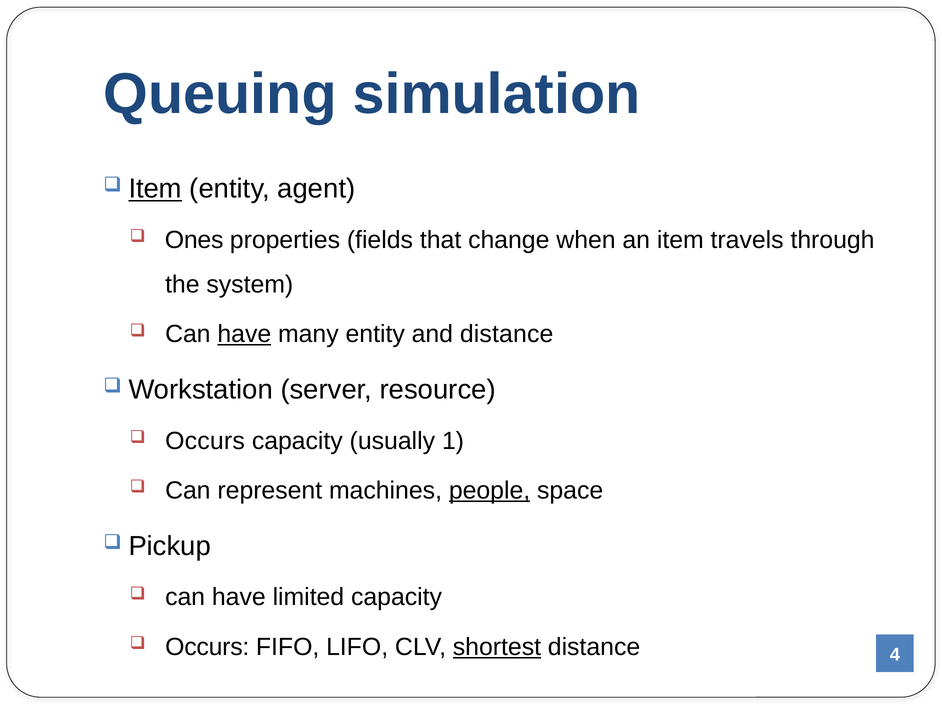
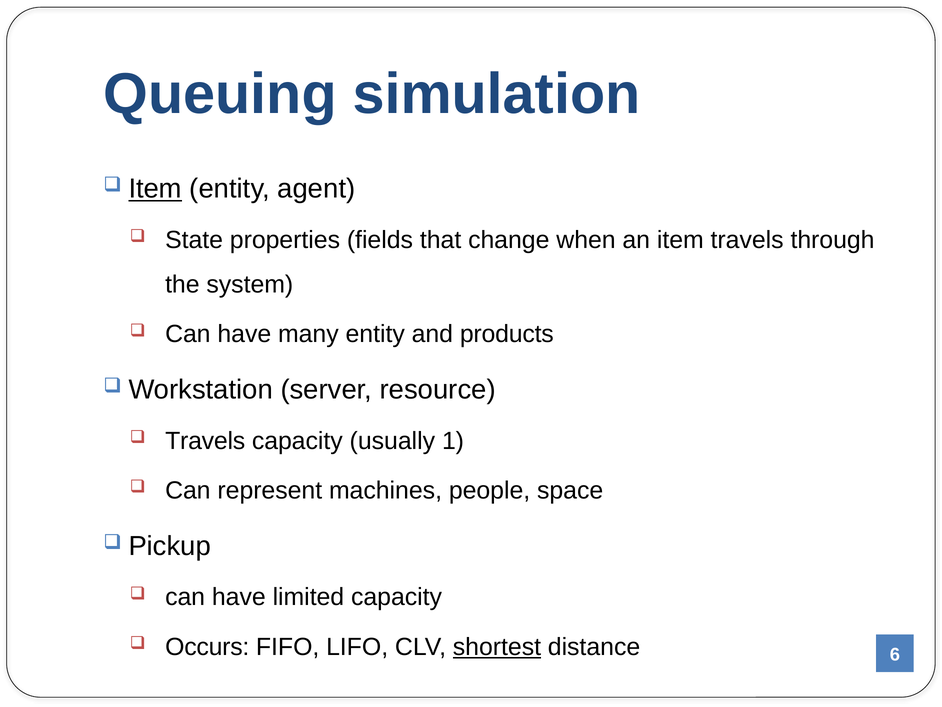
Ones: Ones -> State (194, 240)
have underline: present -> none (244, 334)
and distance: distance -> products (507, 334)
Occurs: Occurs -> Travels (205, 441)
people underline: present -> none (490, 490)
4: 4 -> 6 (895, 654)
